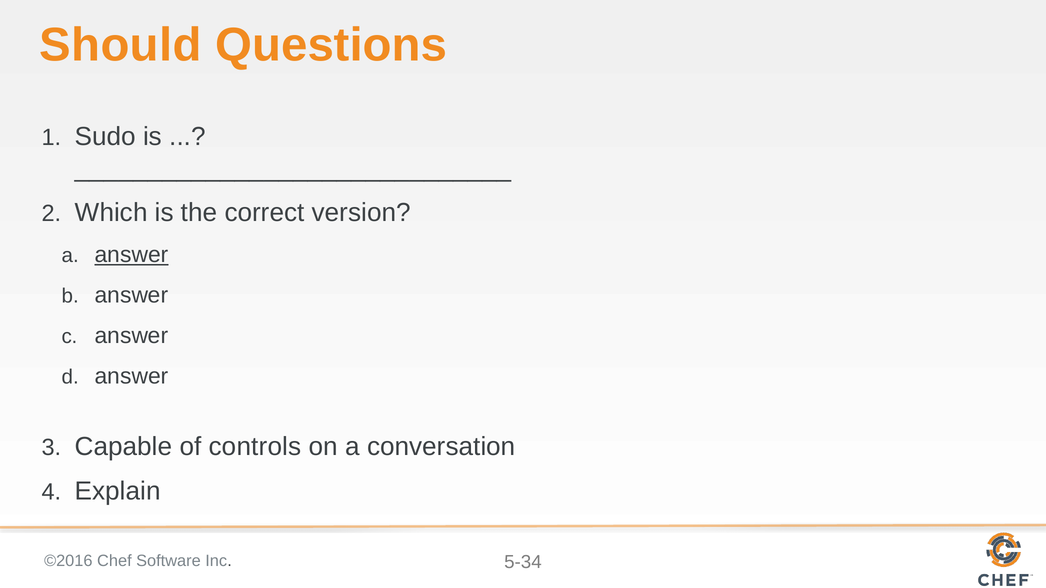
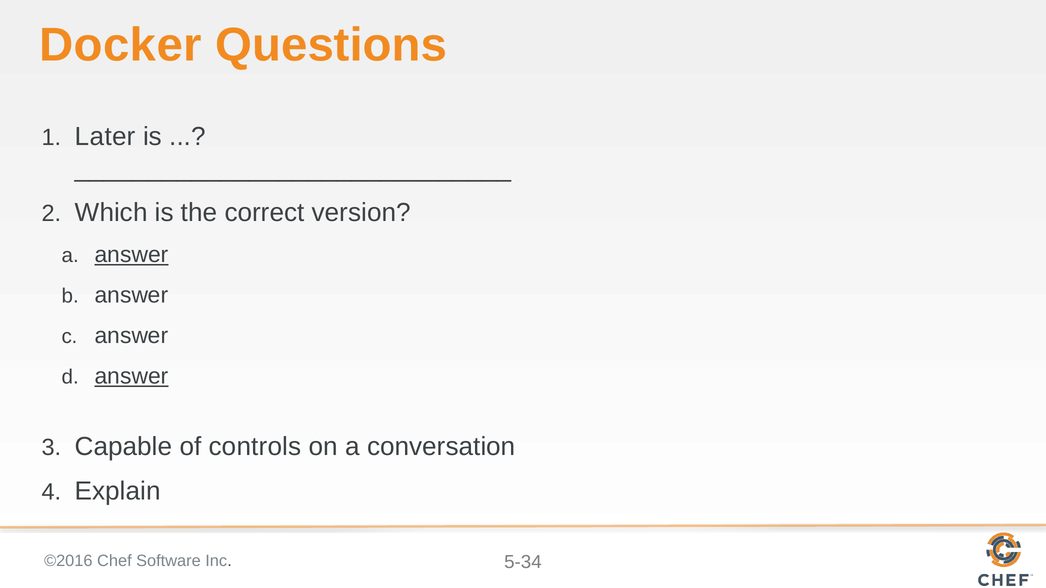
Should: Should -> Docker (121, 45)
Sudo: Sudo -> Later (105, 137)
answer underline: none -> present (132, 377)
